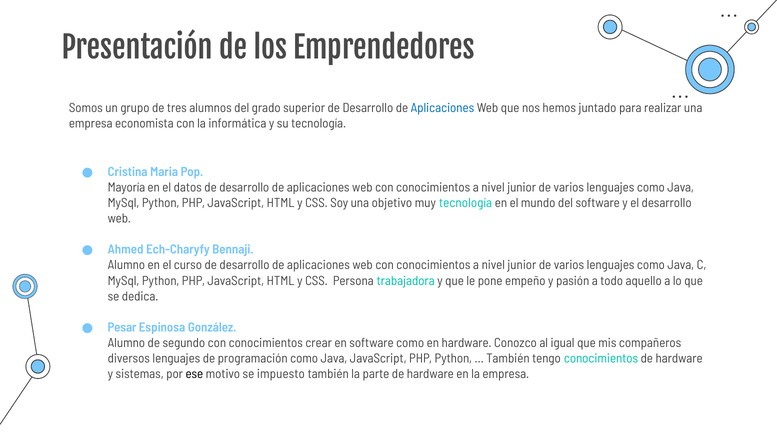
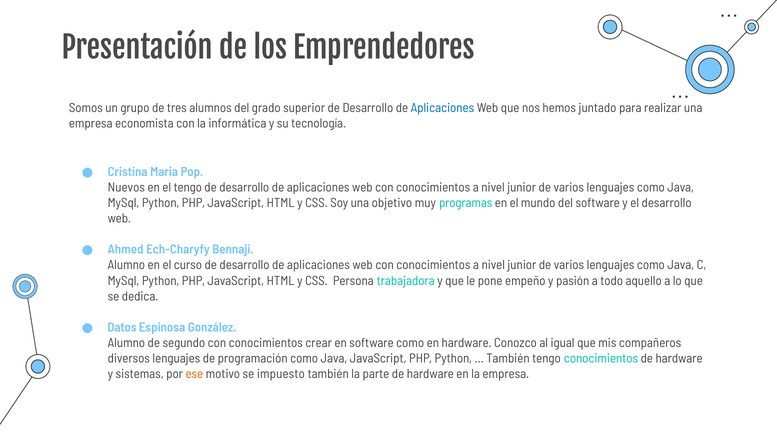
Mayoría: Mayoría -> Nuevos (126, 188)
el datos: datos -> tengo (188, 188)
muy tecnología: tecnología -> programas (466, 203)
Pesar: Pesar -> Datos (122, 327)
ese colour: black -> orange (194, 374)
